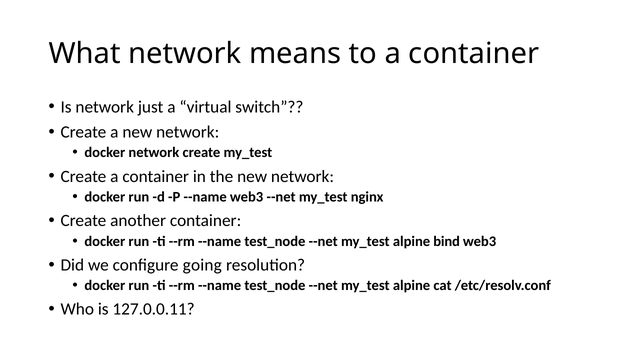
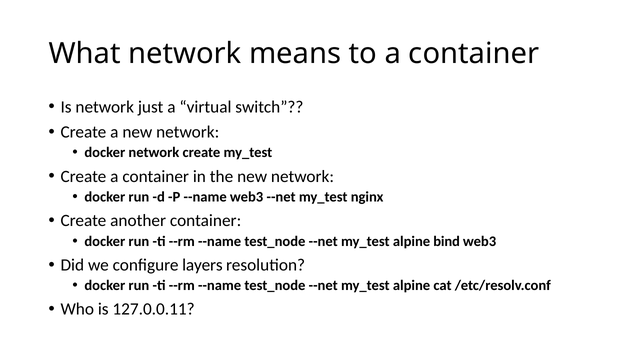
going: going -> layers (202, 265)
